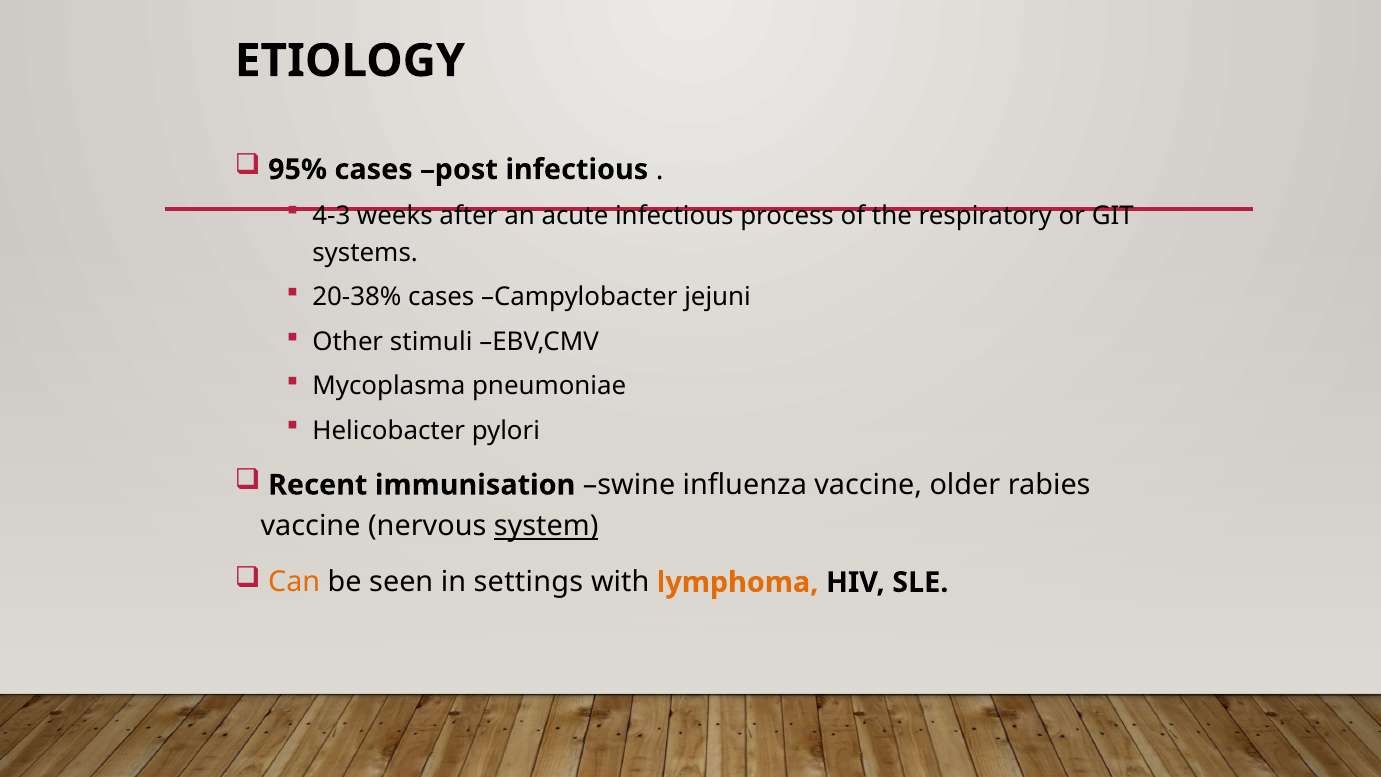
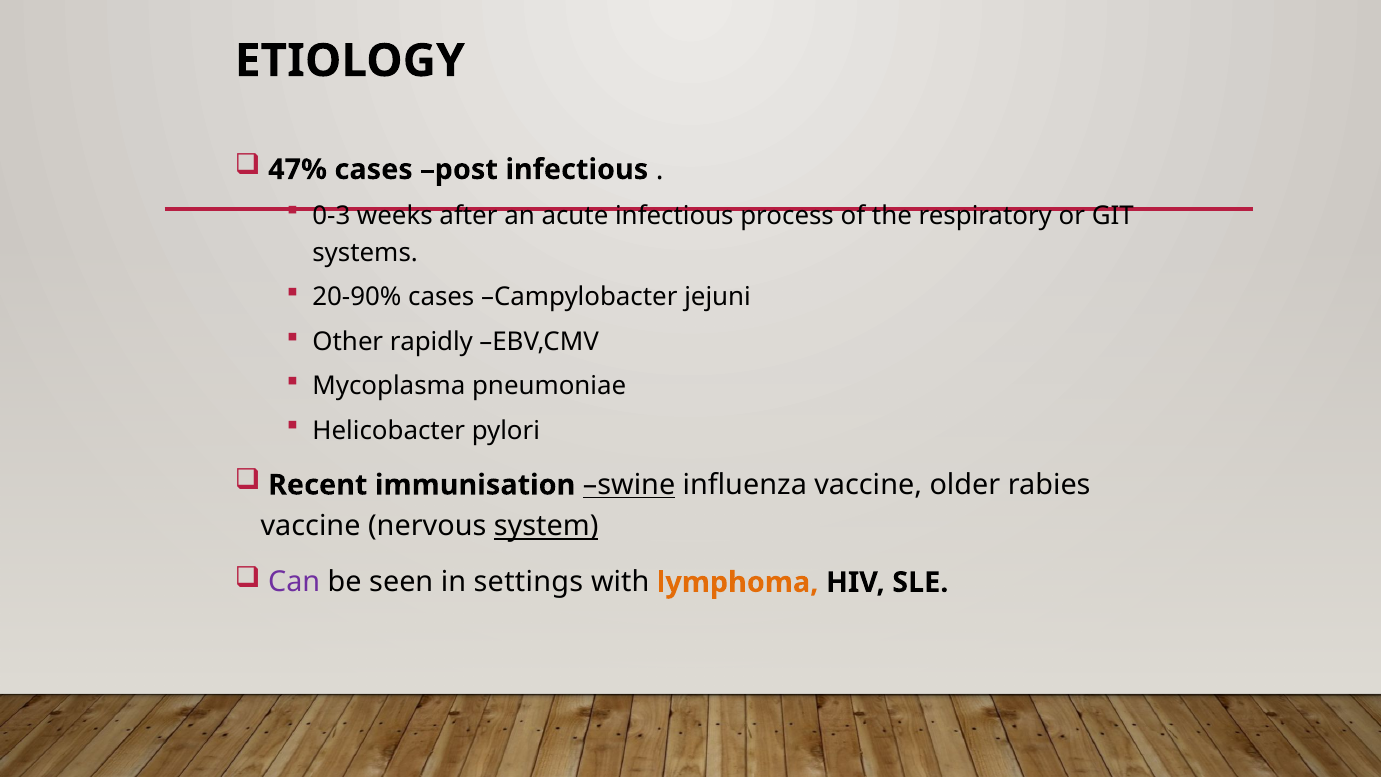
95%: 95% -> 47% (298, 170)
4-3: 4-3 -> 0-3 (331, 215)
20-38%: 20-38% -> 20-90% (357, 297)
stimuli: stimuli -> rapidly (431, 342)
swine underline: none -> present (629, 485)
Can colour: orange -> purple (294, 582)
